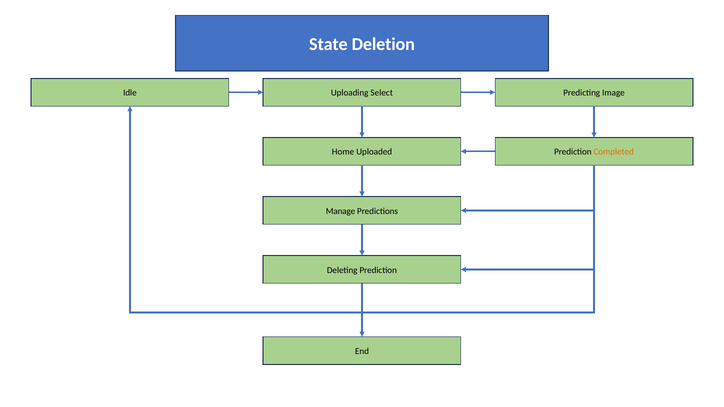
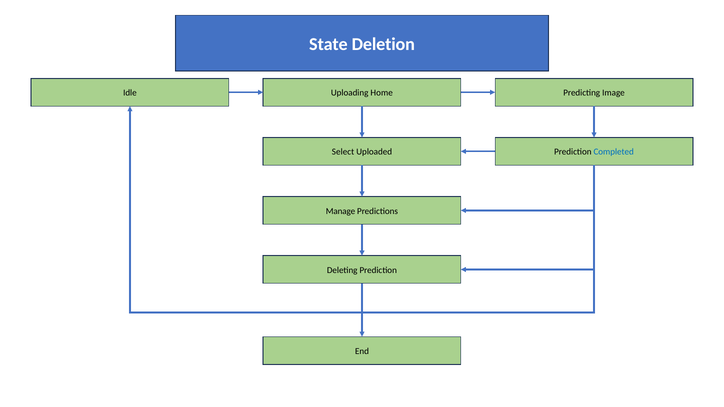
Select: Select -> Home (382, 93)
Home: Home -> Select (343, 152)
Completed colour: orange -> blue (614, 152)
